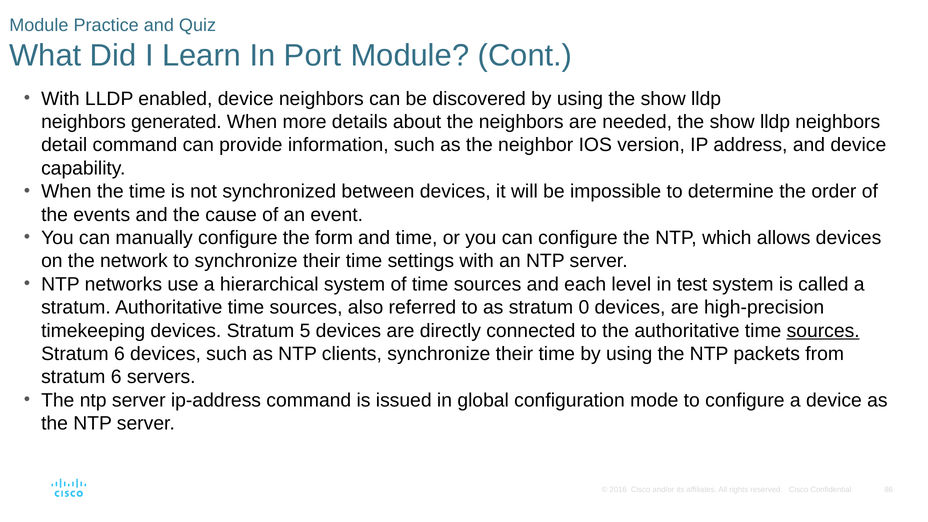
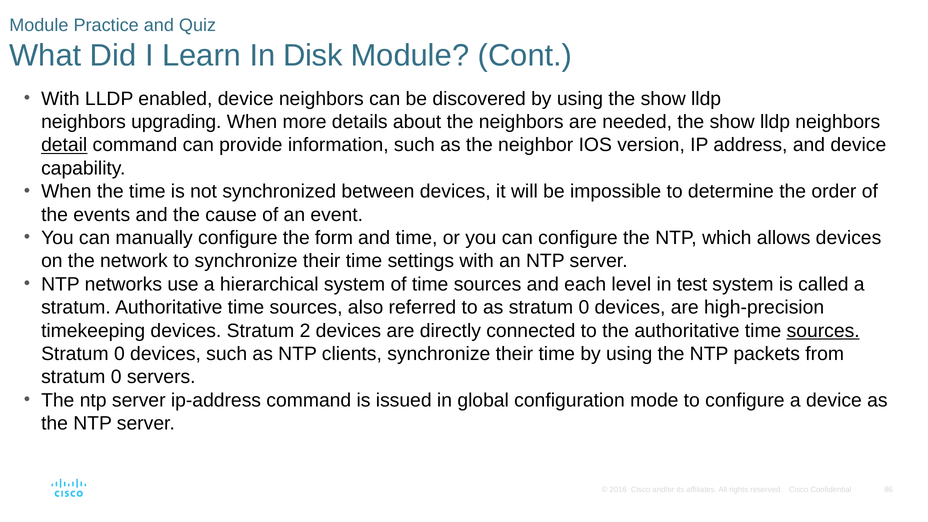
Port: Port -> Disk (313, 56)
generated: generated -> upgrading (176, 122)
detail underline: none -> present (64, 145)
5: 5 -> 2 (305, 331)
6: 6 -> 0 (119, 354)
6: 6 -> 0 (116, 377)
